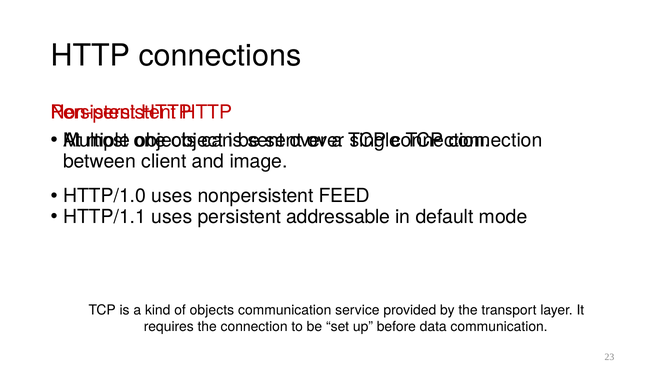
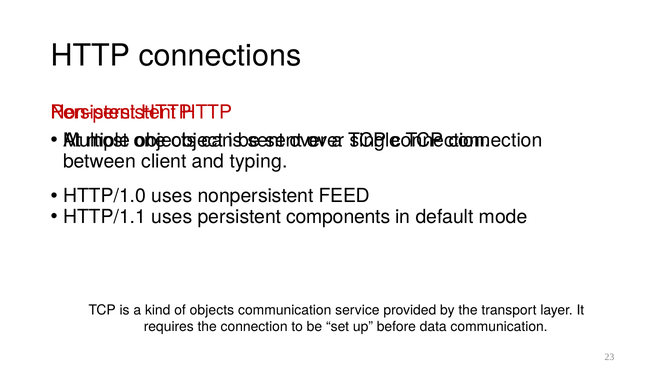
image: image -> typing (258, 161)
addressable: addressable -> components (338, 217)
